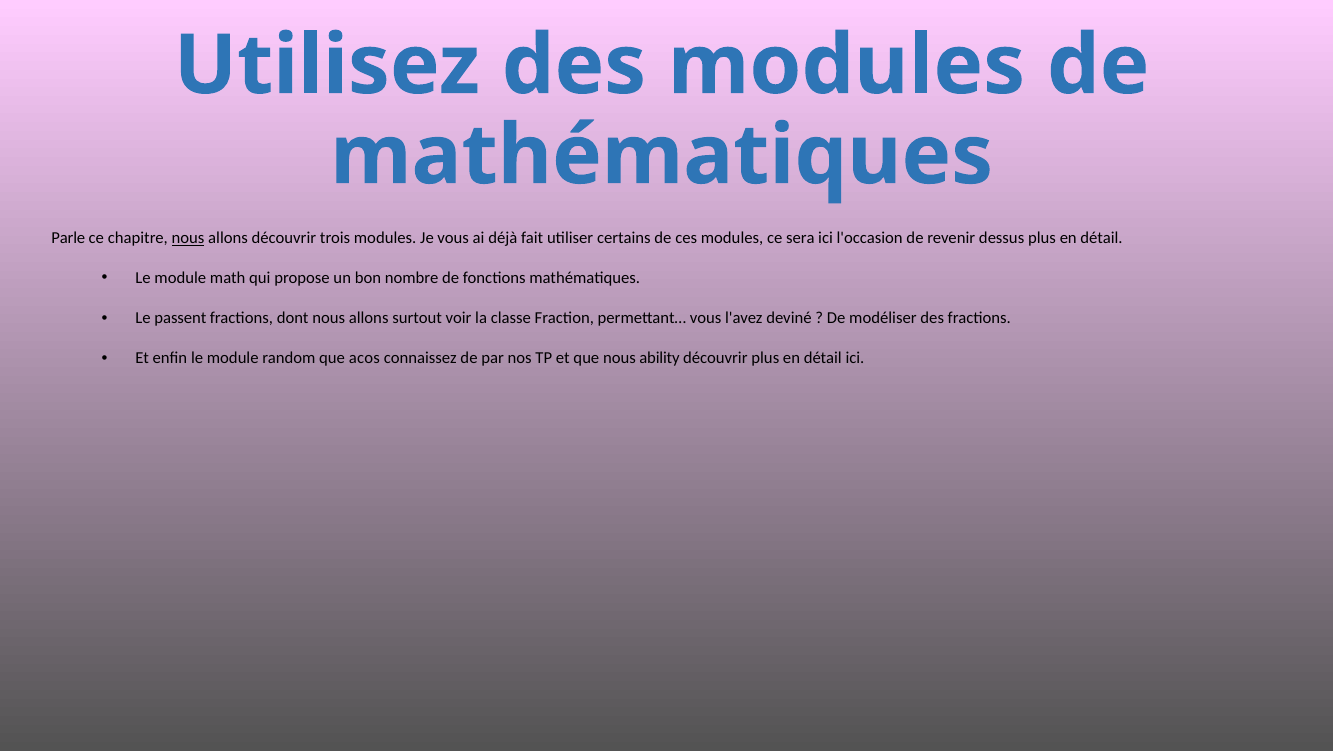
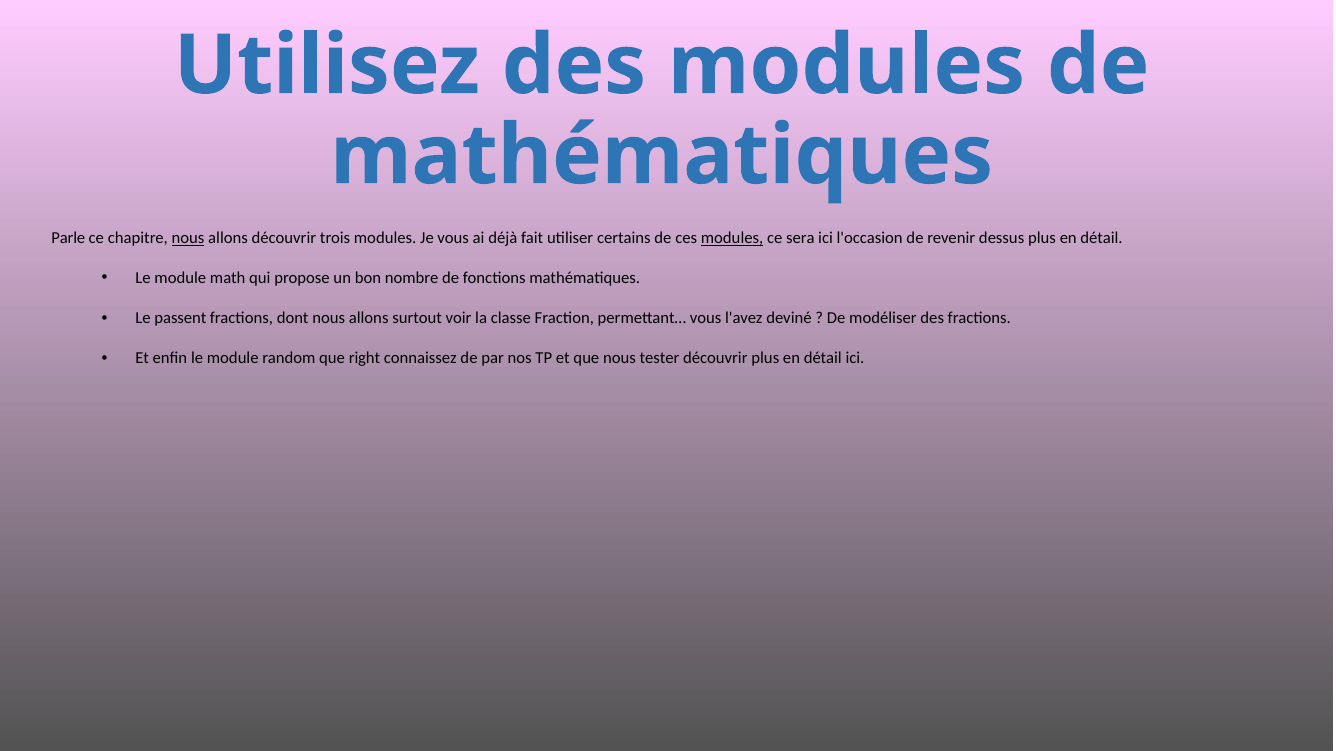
modules underline: none -> present (732, 238)
acos: acos -> right (365, 359)
ability: ability -> tester (659, 359)
